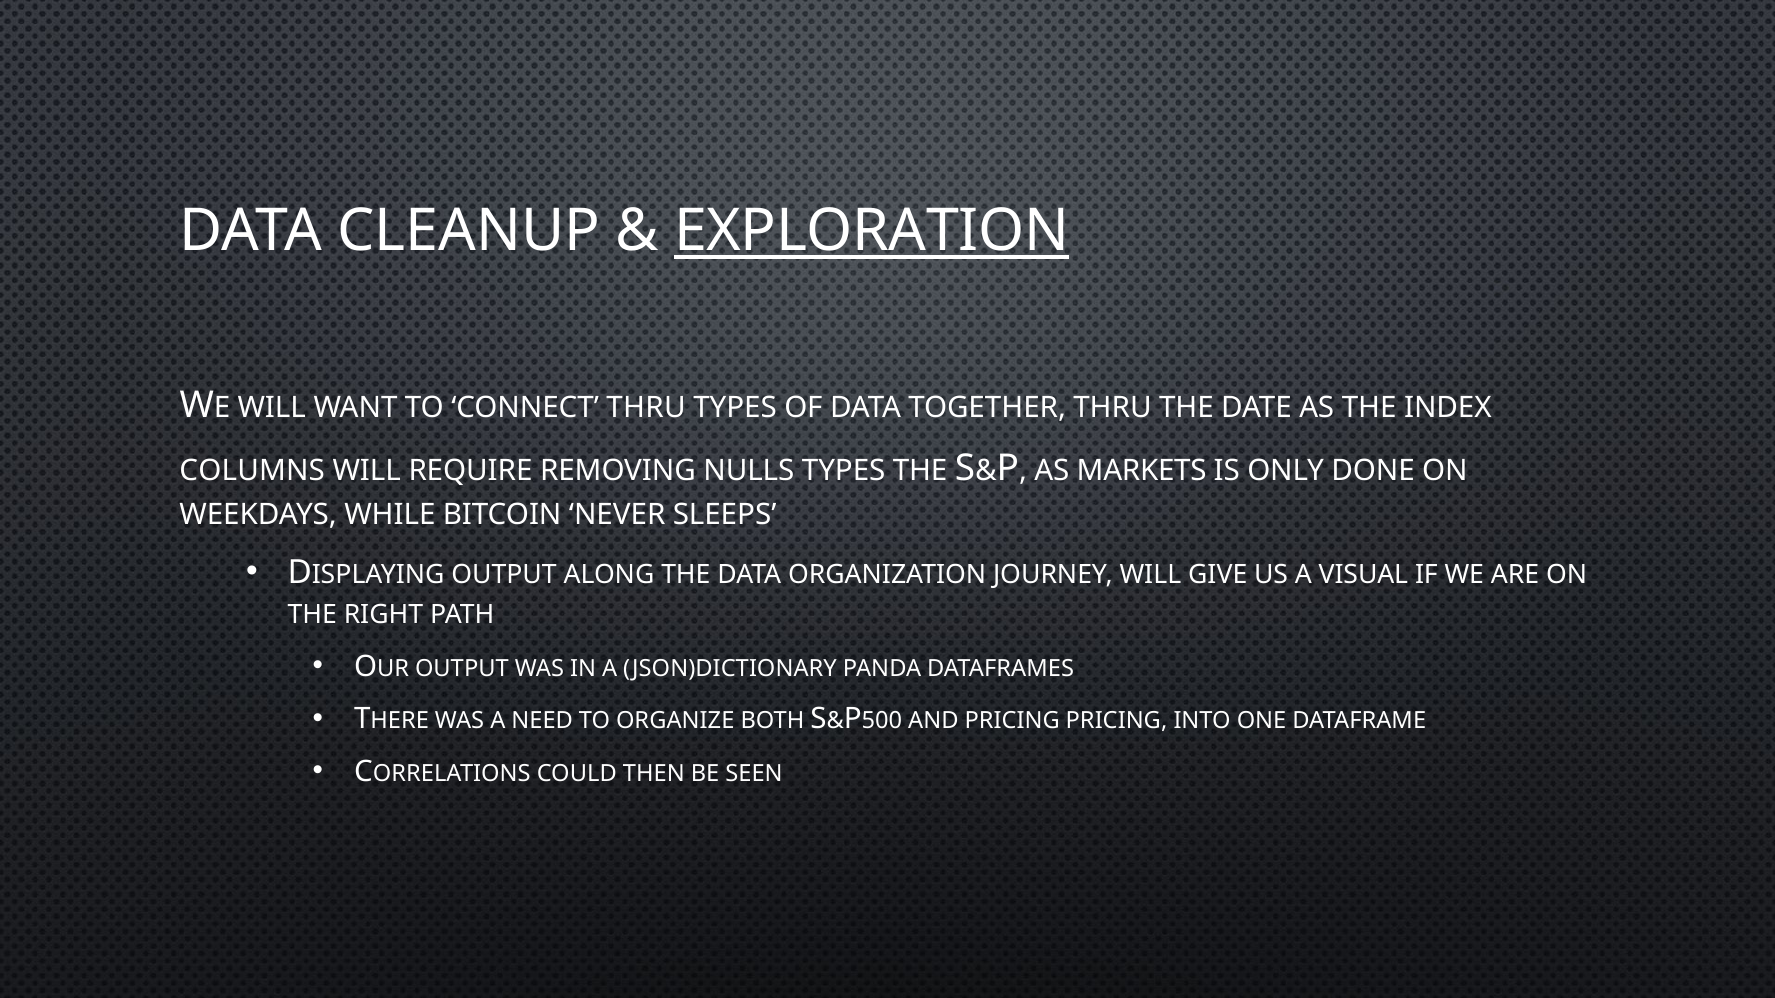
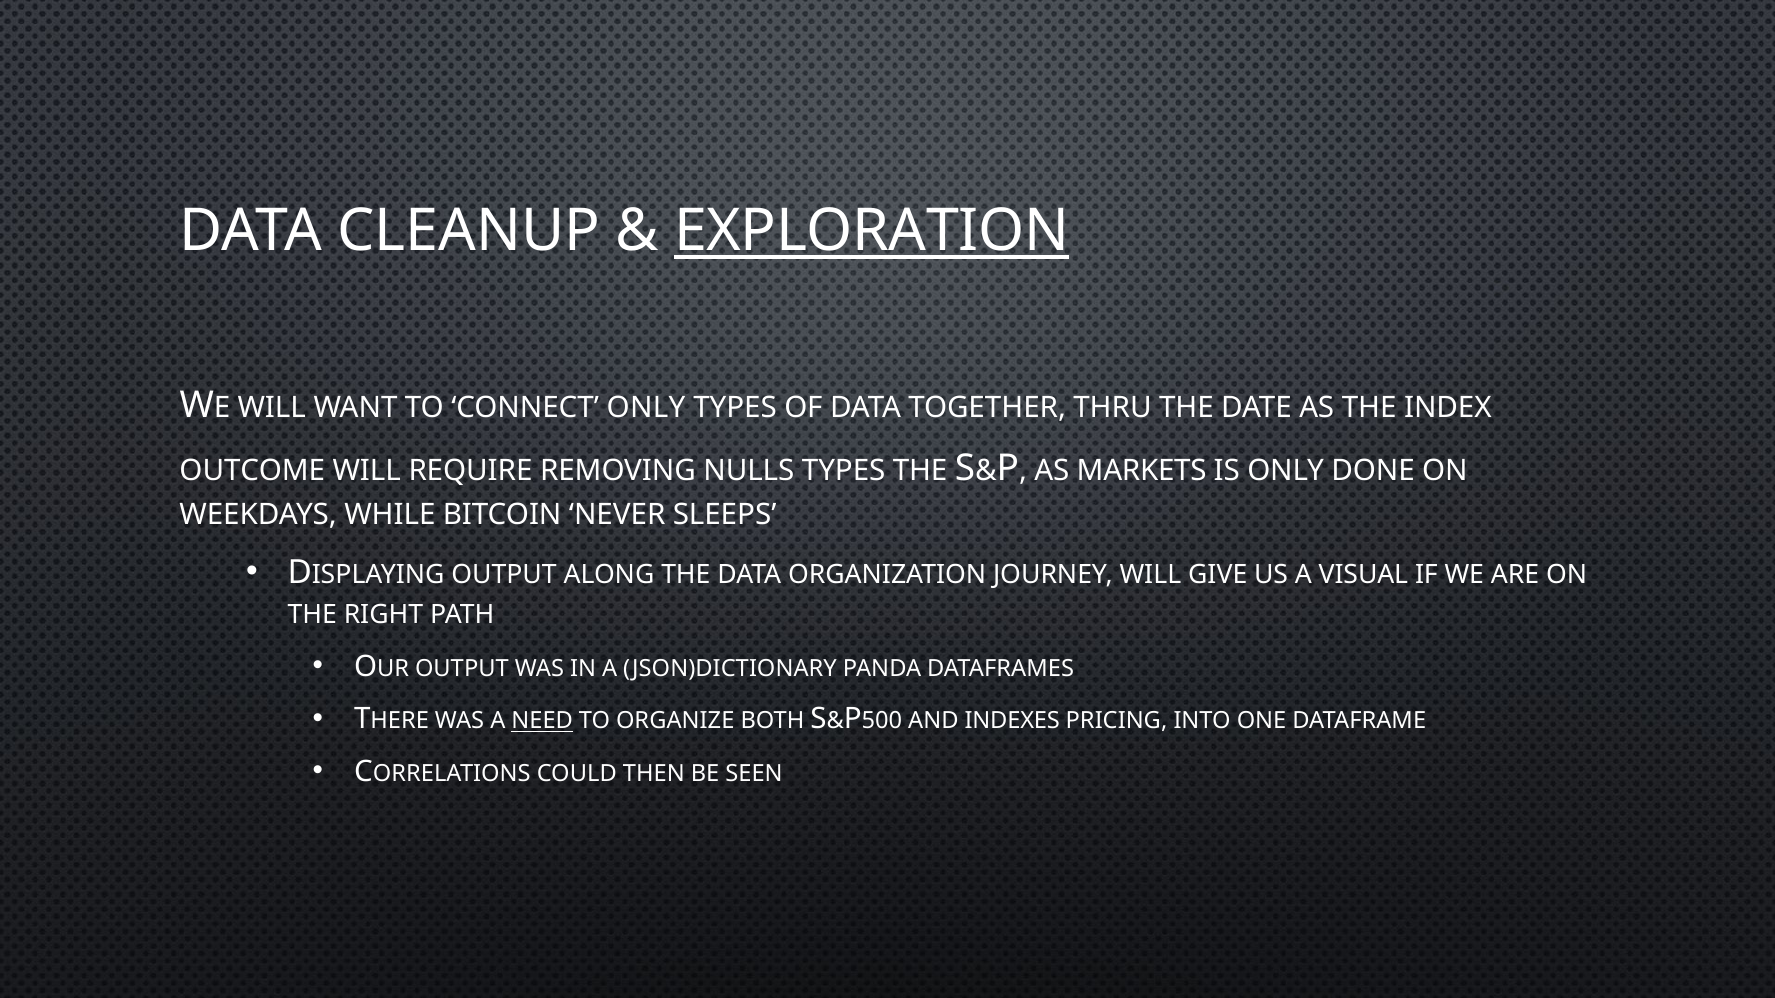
CONNECT THRU: THRU -> ONLY (646, 408)
COLUMNS: COLUMNS -> OUTCOME (252, 471)
NEED underline: none -> present (542, 721)
AND PRICING: PRICING -> INDEXES (1012, 721)
